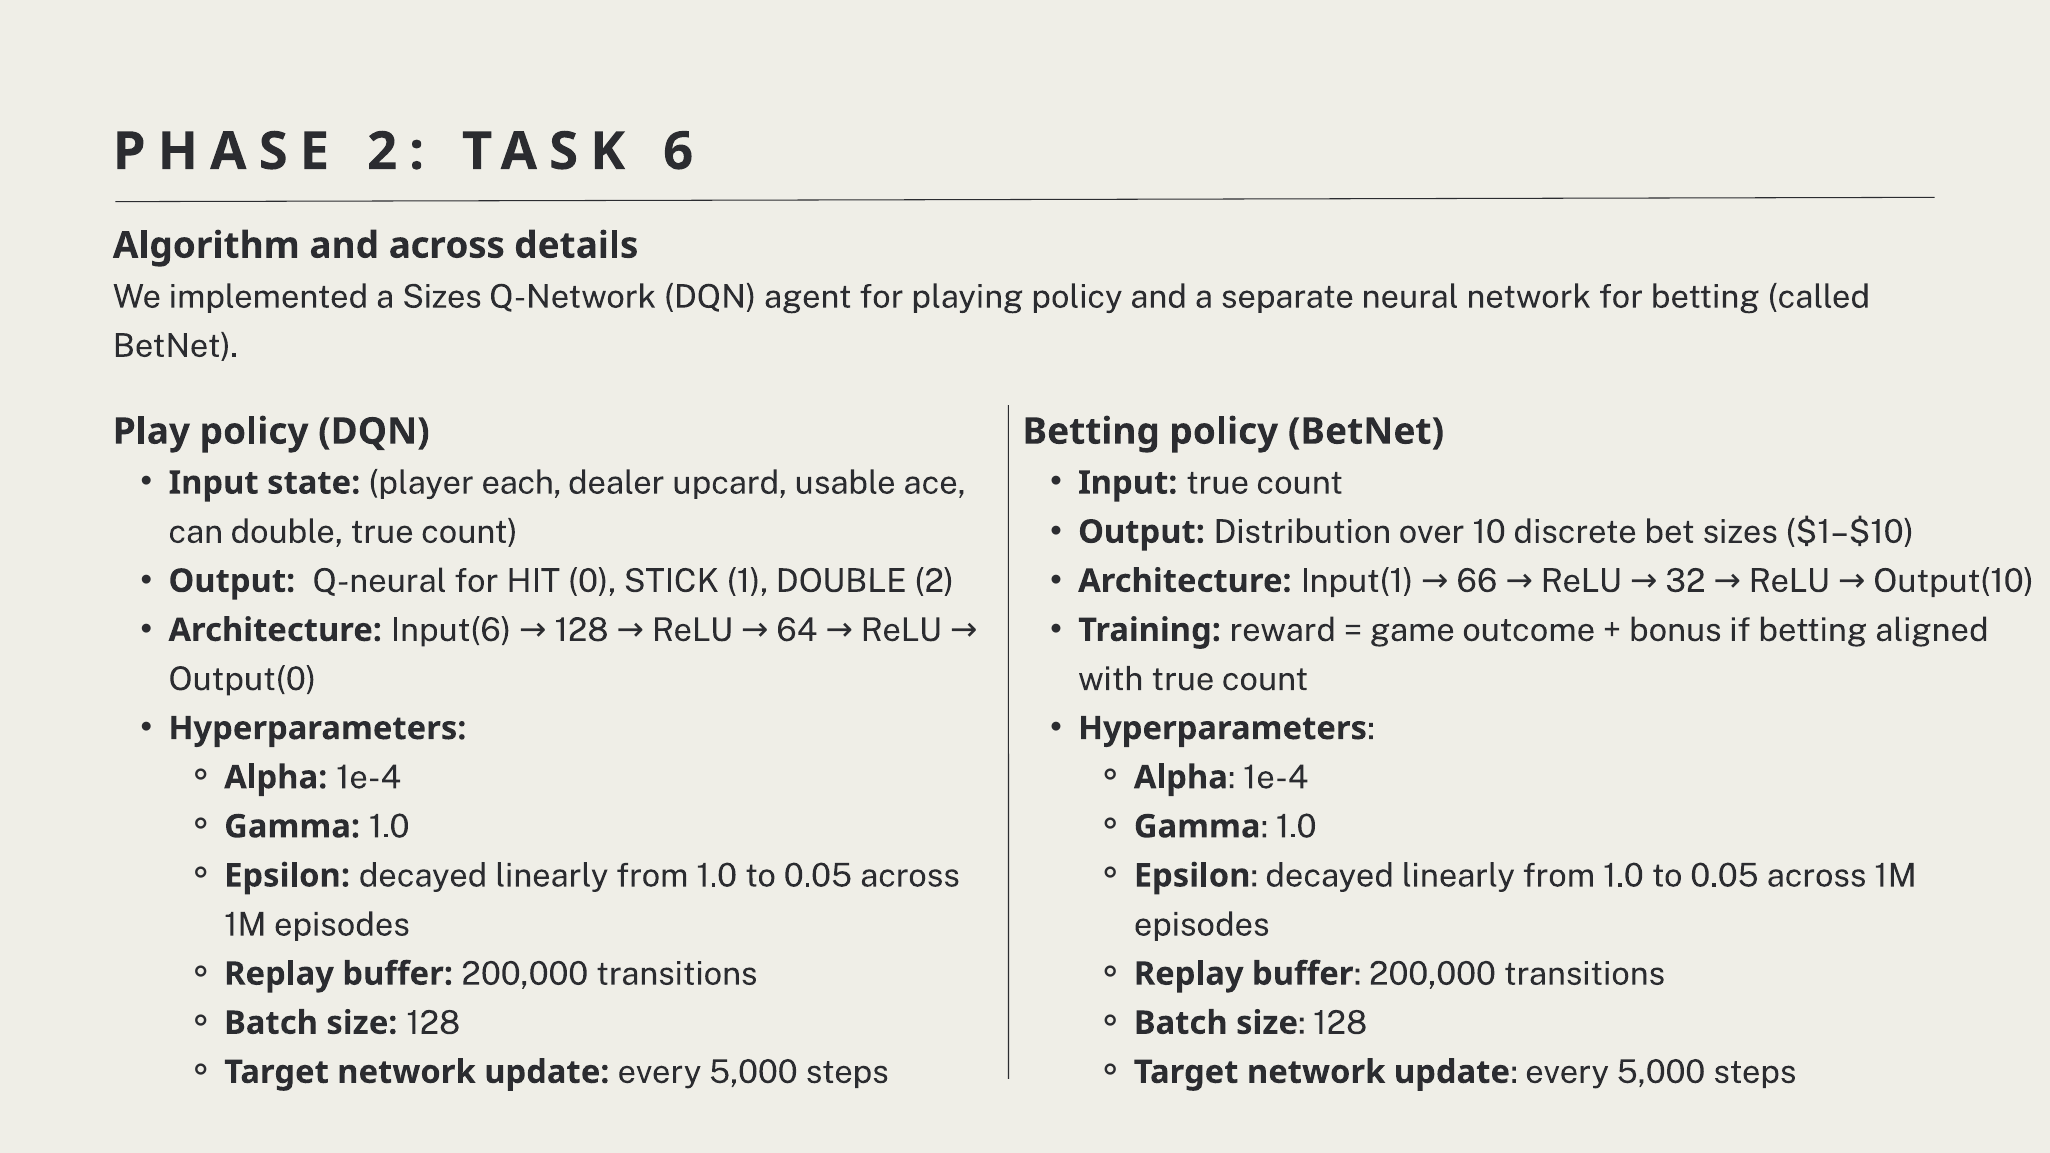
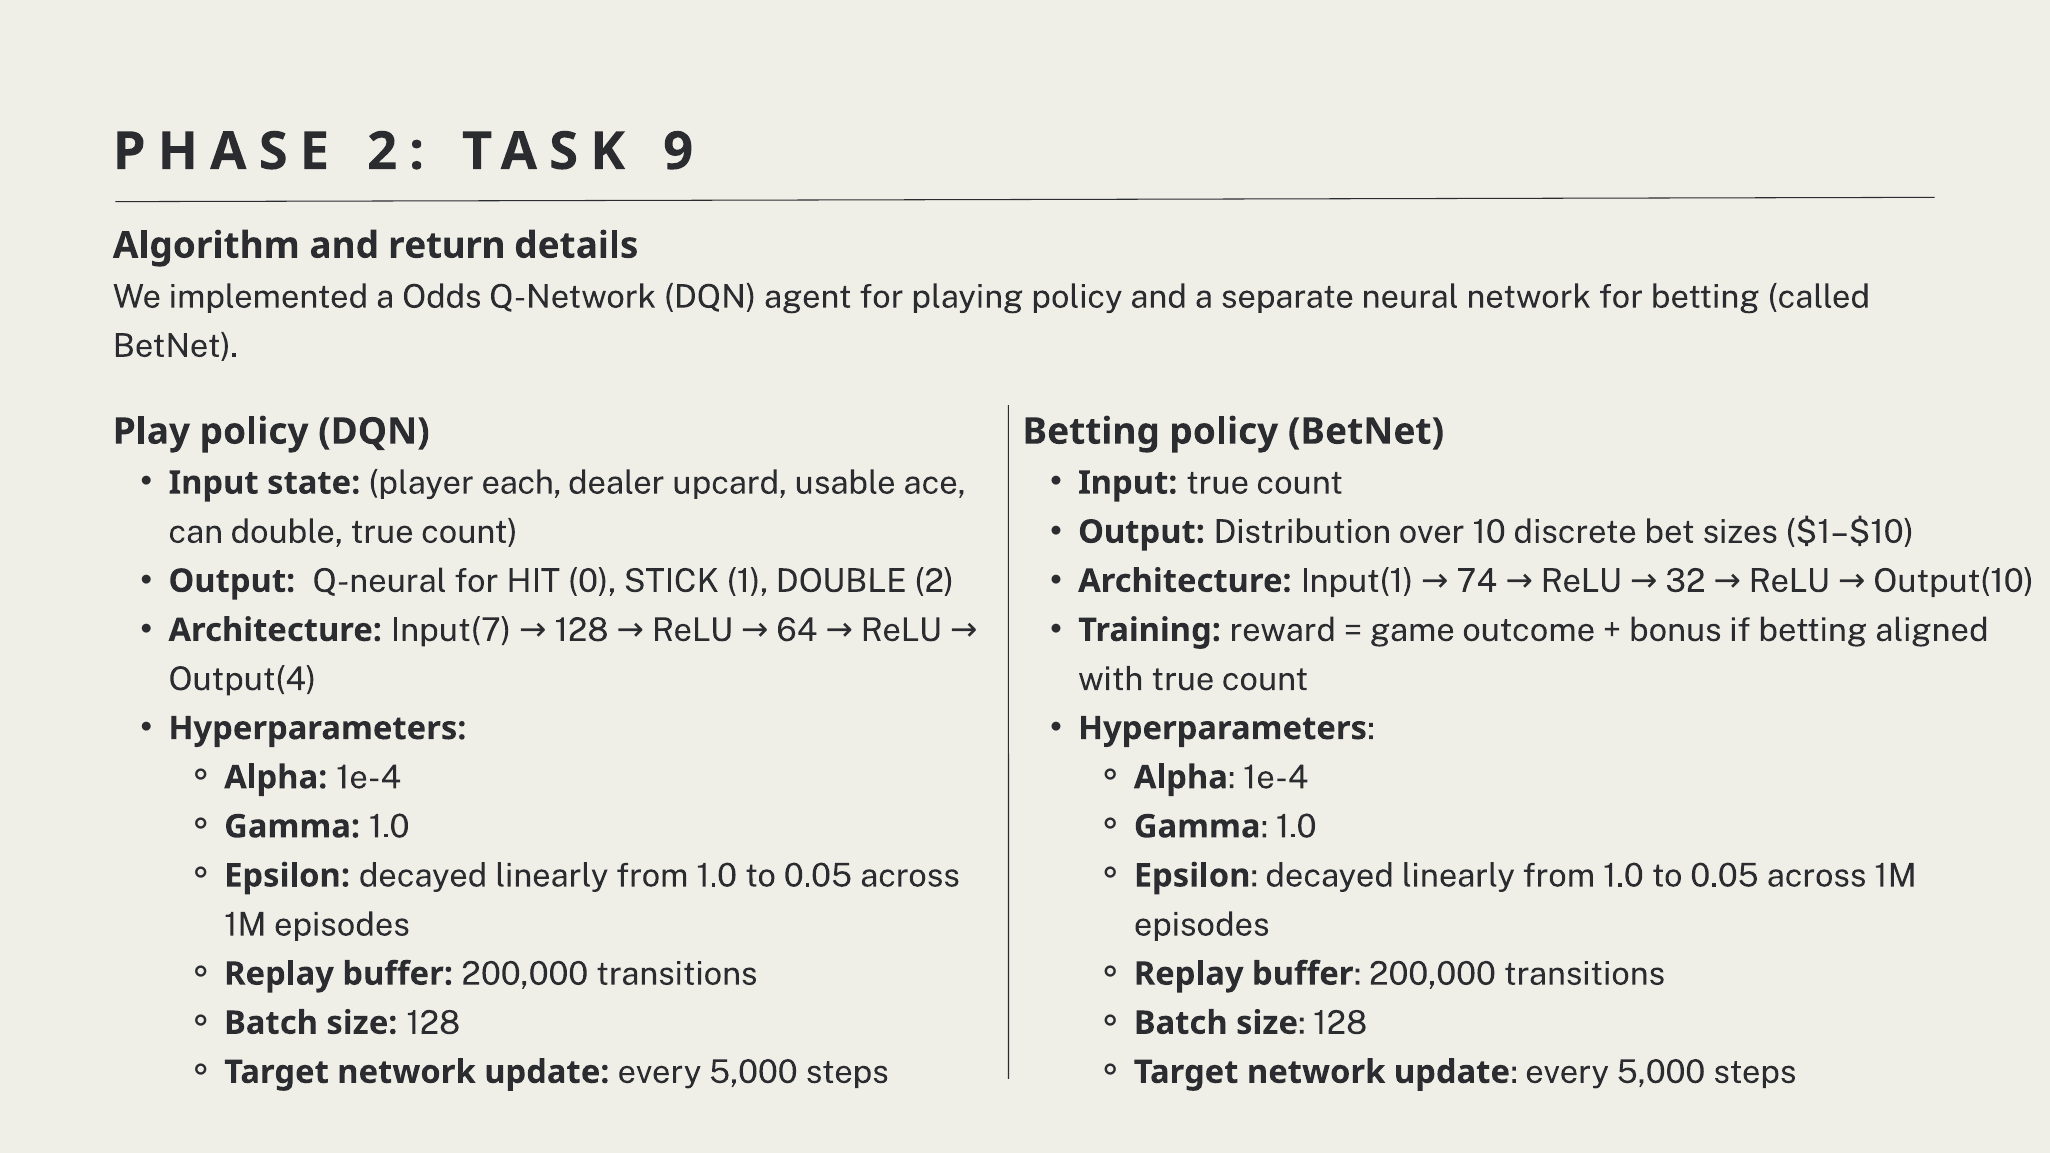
6: 6 -> 9 (678, 152)
and across: across -> return (447, 246)
a Sizes: Sizes -> Odds (442, 297)
66: 66 -> 74 (1477, 581)
Input(6: Input(6 -> Input(7 (451, 630)
Output(0: Output(0 -> Output(4 (242, 679)
